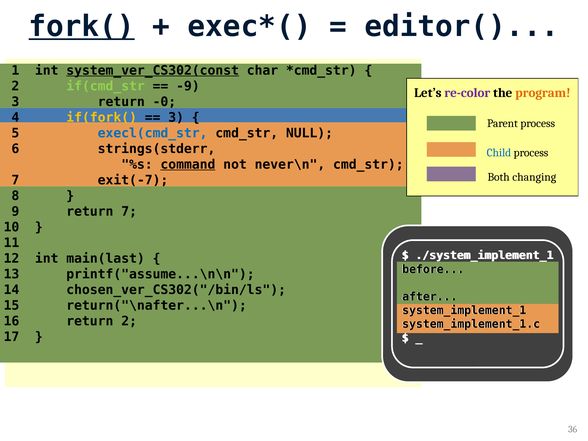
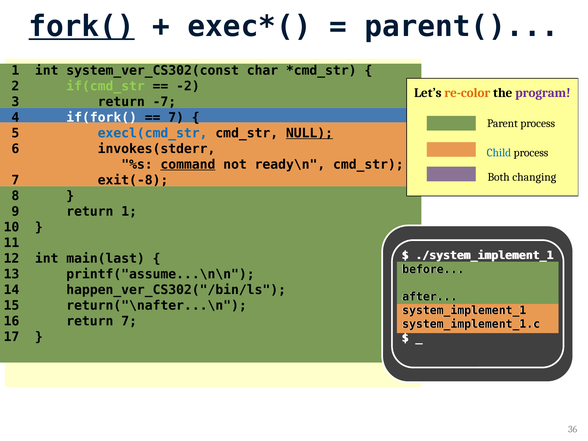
editor(: editor( -> parent( (462, 27)
system_ver_CS302(const underline: present -> none (153, 70)
-9: -9 -> -2 (188, 86)
re-color colour: purple -> orange (467, 93)
program colour: orange -> purple (543, 93)
-0: -0 -> -7 (164, 102)
if(fork( colour: yellow -> white (102, 117)
3: 3 -> 7 (176, 117)
NULL underline: none -> present (309, 133)
strings(stderr: strings(stderr -> invokes(stderr (157, 149)
never\n: never\n -> ready\n (290, 164)
exit(-7: exit(-7 -> exit(-8 (133, 180)
return 7: 7 -> 1 (129, 211)
chosen_ver_CS302("/bin/ls: chosen_ver_CS302("/bin/ls -> happen_ver_CS302("/bin/ls (176, 290)
return 2: 2 -> 7 (129, 321)
